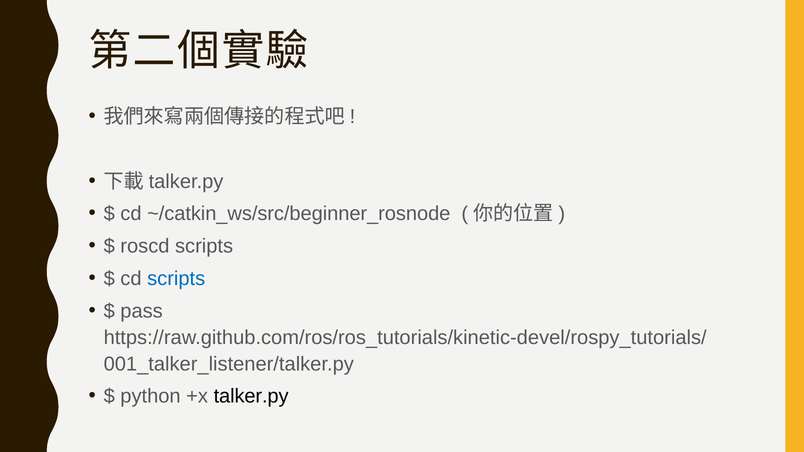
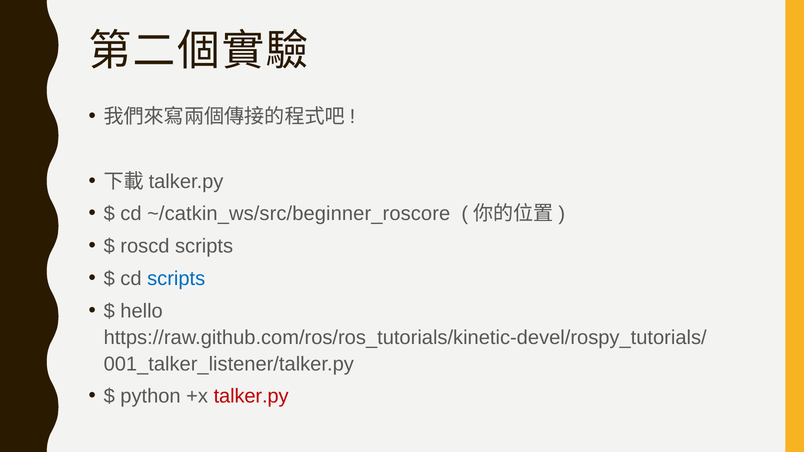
~/catkin_ws/src/beginner_rosnode: ~/catkin_ws/src/beginner_rosnode -> ~/catkin_ws/src/beginner_roscore (299, 214)
pass: pass -> hello (142, 311)
talker.py colour: black -> red (251, 396)
